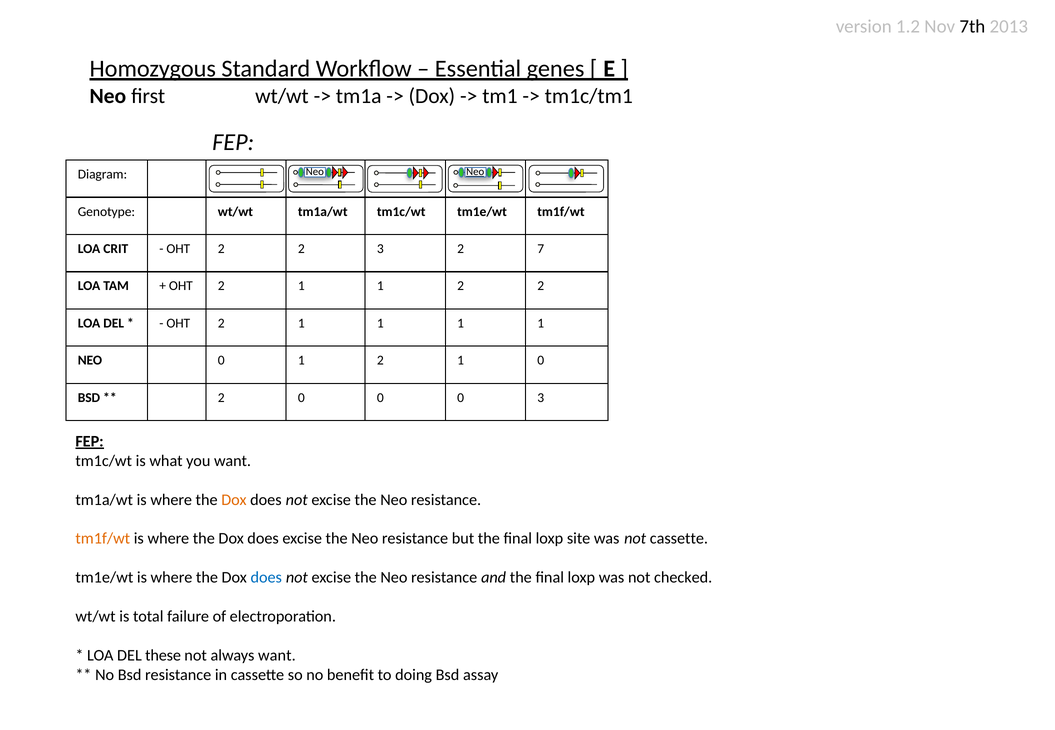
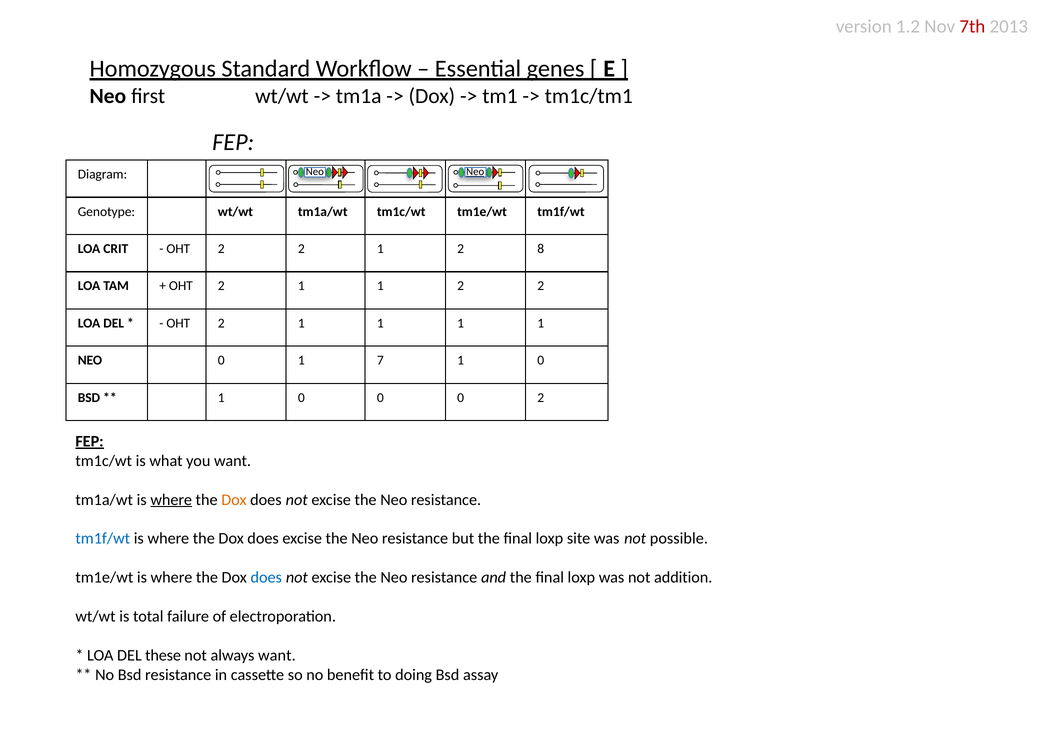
7th colour: black -> red (972, 26)
2 2 3: 3 -> 1 (380, 249)
7: 7 -> 8 (541, 249)
0 1 2: 2 -> 7 (380, 361)
2: 2 -> 1 (221, 398)
0 3: 3 -> 2 (541, 398)
where underline: none -> present (171, 500)
tm1f/wt colour: orange -> blue (103, 539)
not cassette: cassette -> possible (679, 539)
checked: checked -> addition (683, 578)
